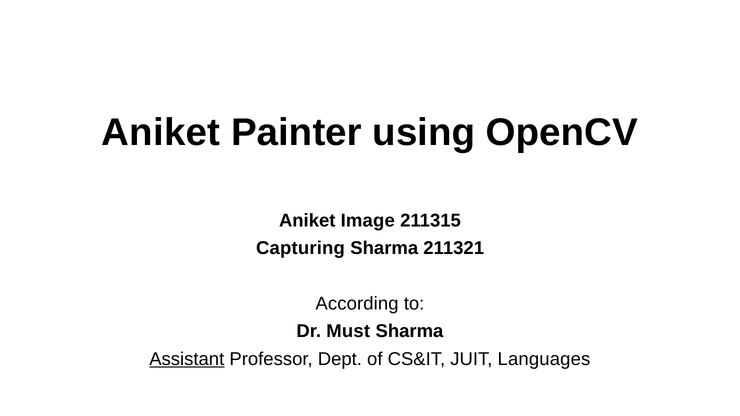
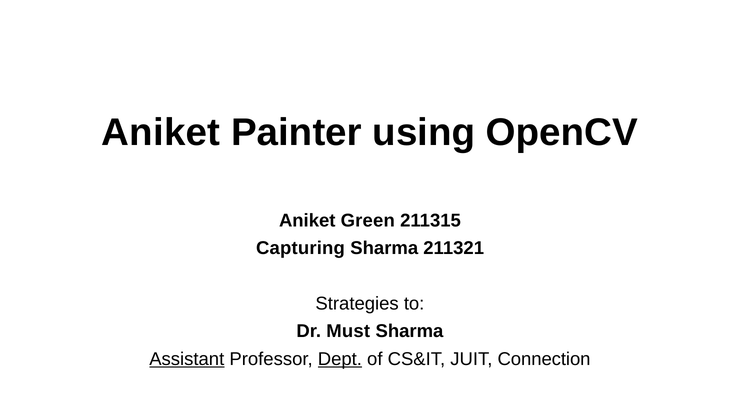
Image: Image -> Green (368, 221)
According: According -> Strategies (357, 304)
Dept underline: none -> present (340, 359)
Languages: Languages -> Connection (544, 359)
